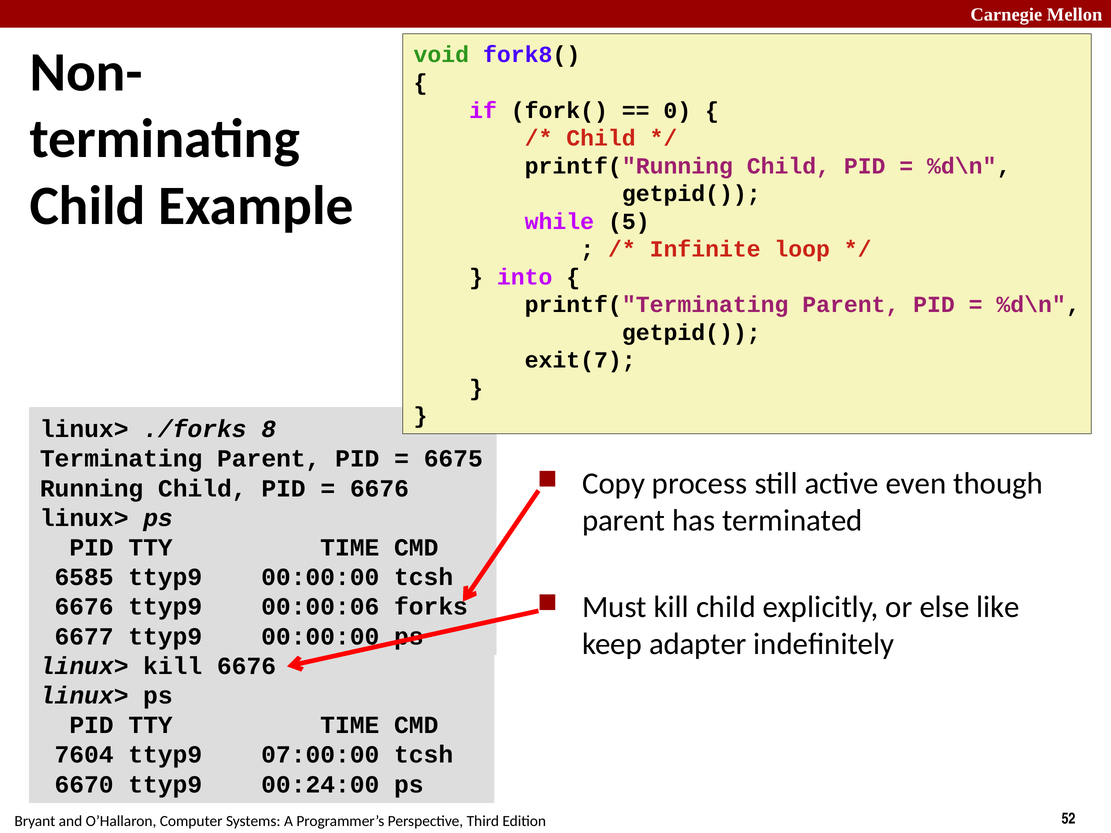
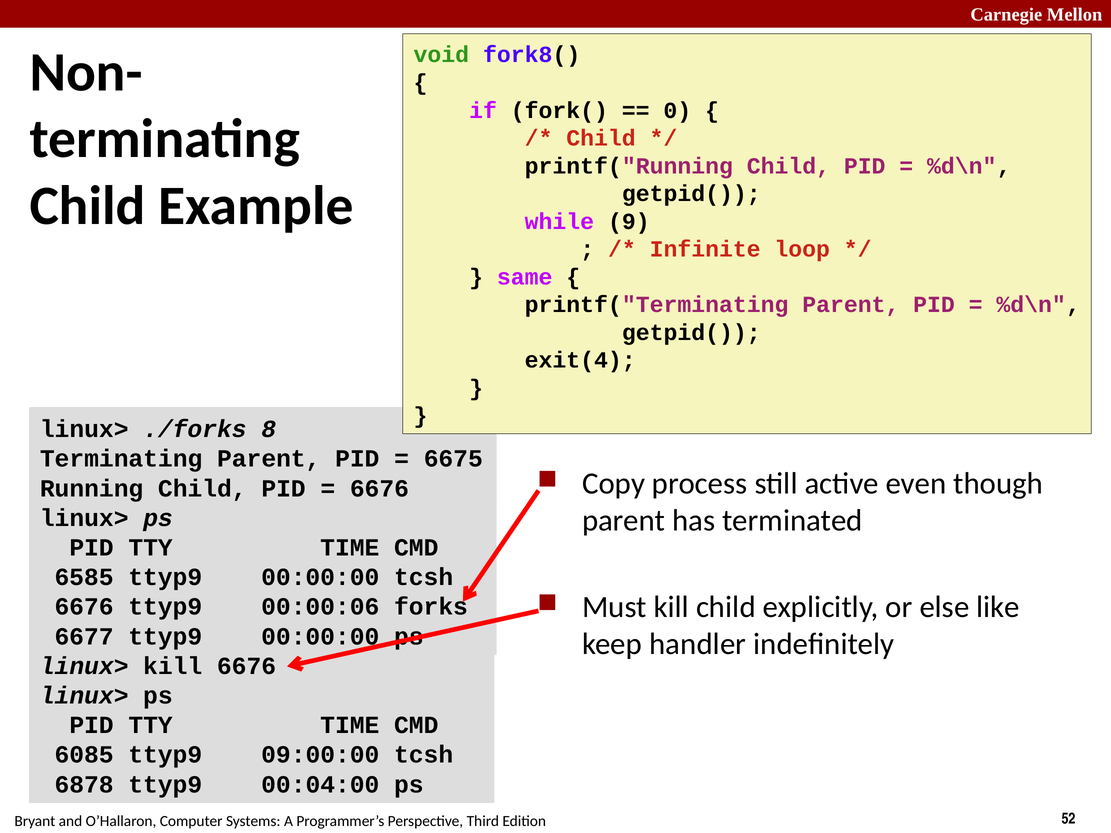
5: 5 -> 9 (629, 222)
into: into -> same (525, 277)
exit(7: exit(7 -> exit(4 (580, 360)
adapter: adapter -> handler (698, 644)
7604: 7604 -> 6085 (84, 755)
07:00:00: 07:00:00 -> 09:00:00 (320, 755)
6670: 6670 -> 6878 (84, 785)
00:24:00: 00:24:00 -> 00:04:00 (320, 785)
